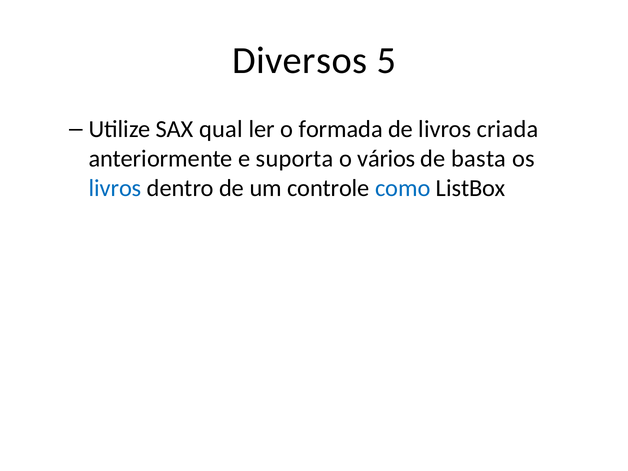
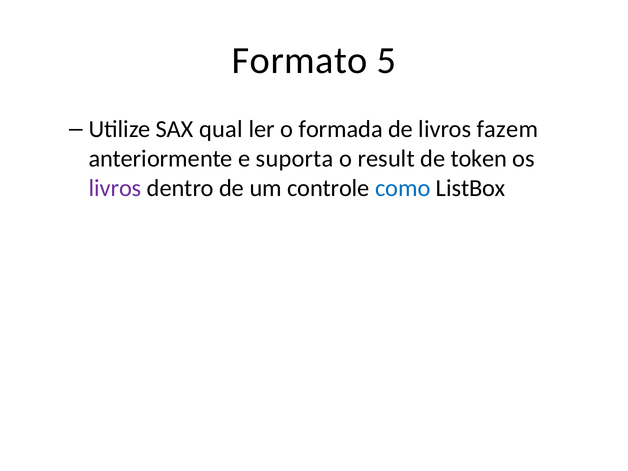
Diversos: Diversos -> Formato (300, 61)
criada: criada -> fazem (507, 129)
vários: vários -> result (386, 159)
basta: basta -> token (479, 159)
livros colour: blue -> purple (115, 188)
